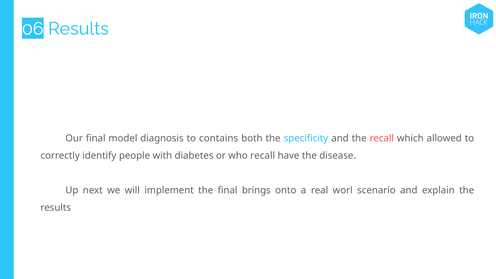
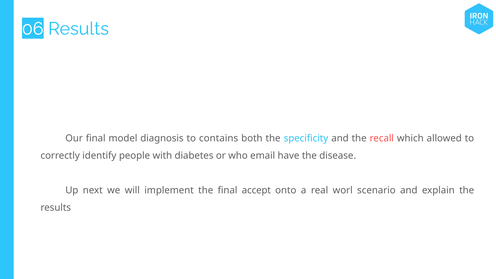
who recall: recall -> email (263, 156)
brings: brings -> accept (256, 190)
